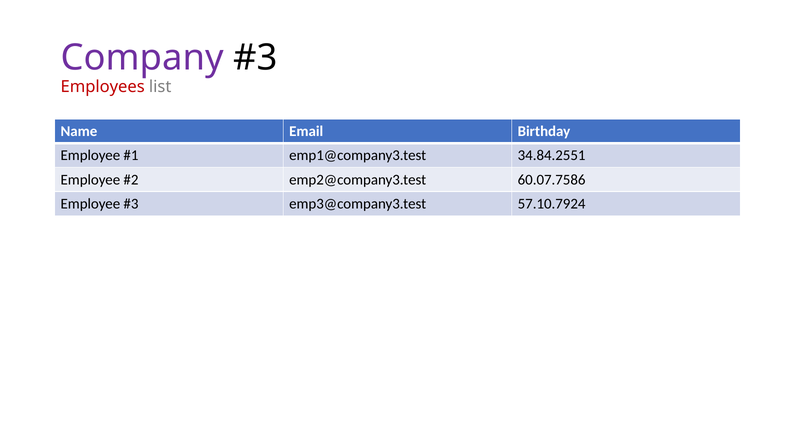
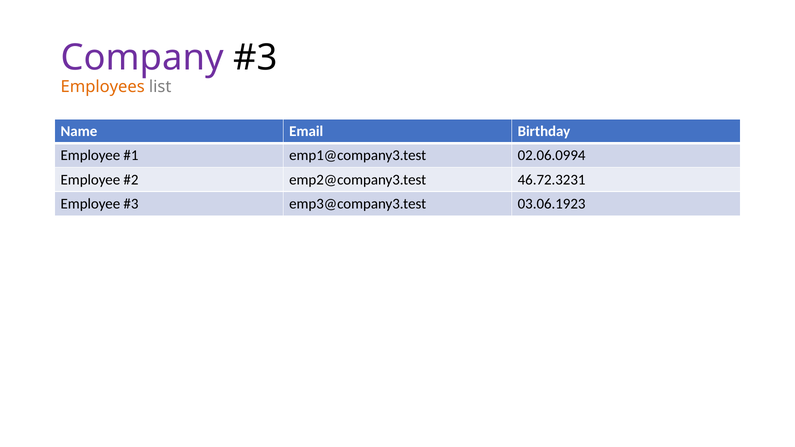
Employees colour: red -> orange (103, 87)
34.84.2551: 34.84.2551 -> 02.06.0994 (552, 155)
60.07.7586: 60.07.7586 -> 46.72.3231 (552, 180)
57.10.7924: 57.10.7924 -> 03.06.1923 (552, 204)
